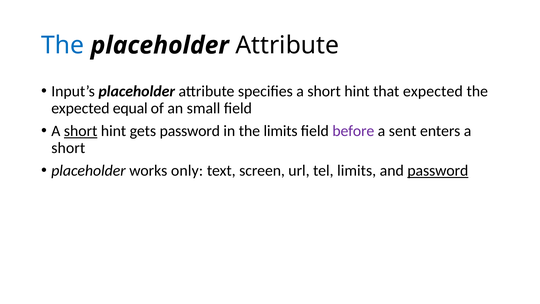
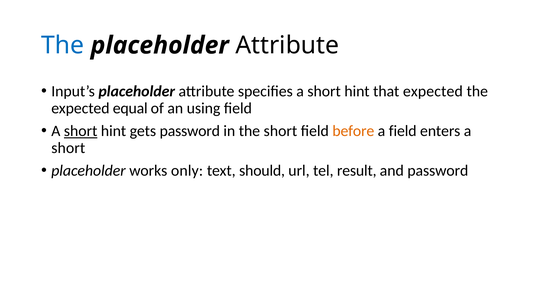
small: small -> using (204, 108)
the limits: limits -> short (280, 131)
before colour: purple -> orange (353, 131)
a sent: sent -> field (403, 131)
screen: screen -> should (262, 171)
tel limits: limits -> result (357, 171)
password underline: present -> none (438, 171)
